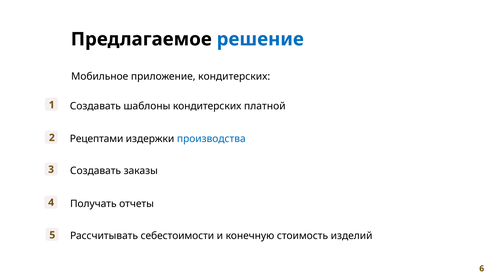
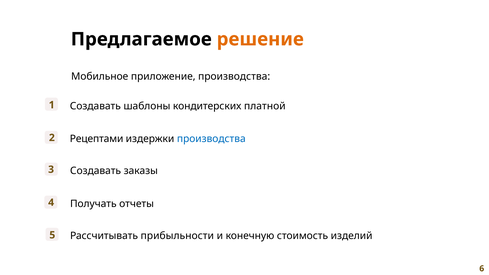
решение colour: blue -> orange (260, 39)
приложение кондитерских: кондитерских -> производства (234, 76)
себестоимости: себестоимости -> прибыльности (177, 236)
